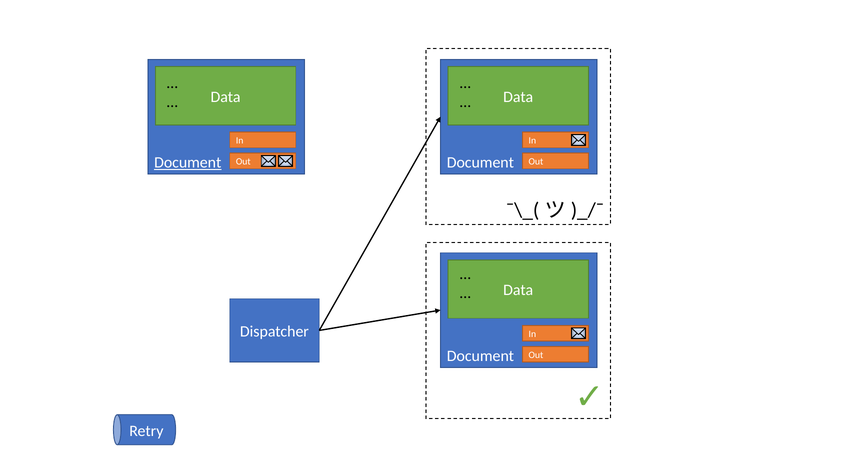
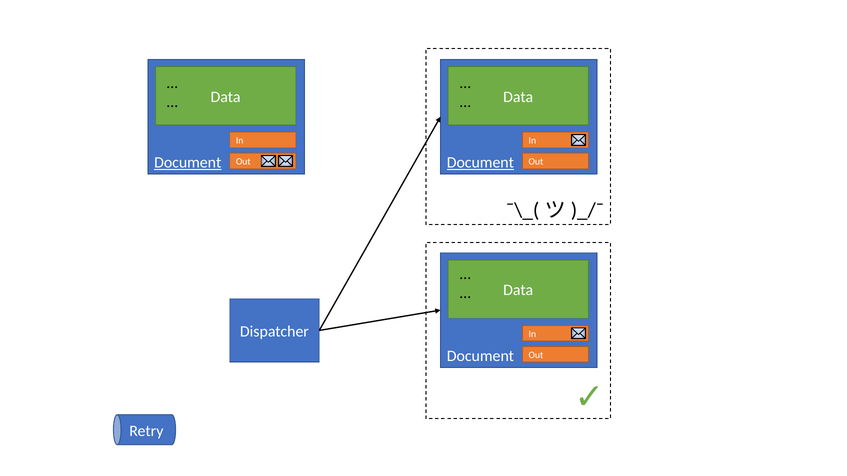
Document underline: none -> present (480, 163)
